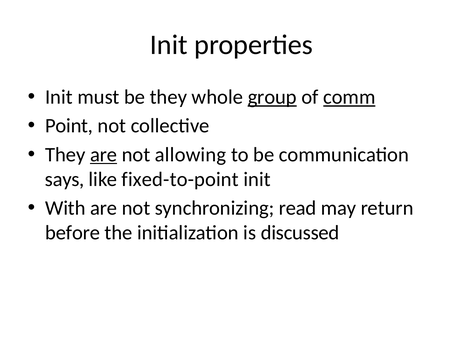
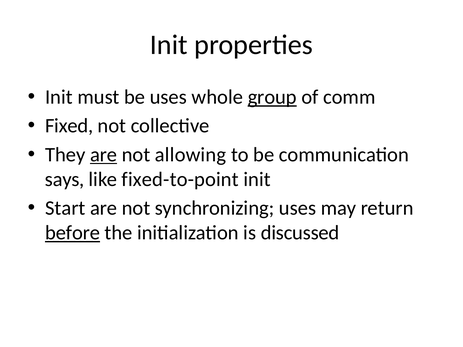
be they: they -> uses (168, 97)
comm underline: present -> none (349, 97)
Point: Point -> Fixed (69, 126)
With: With -> Start (65, 208)
synchronizing read: read -> uses (298, 208)
before underline: none -> present (73, 233)
